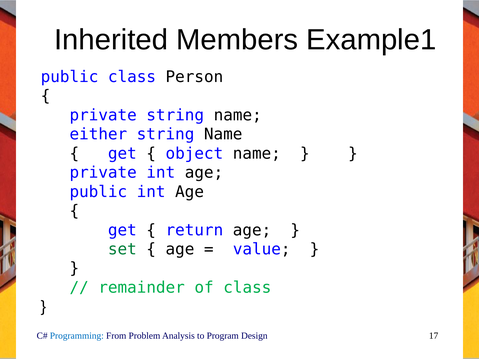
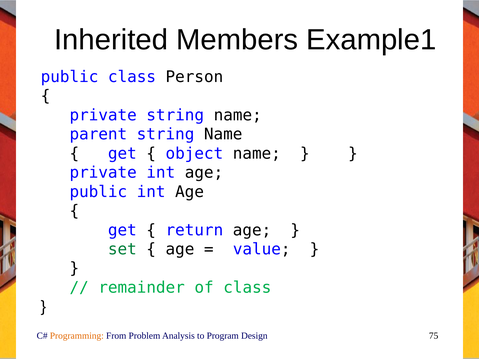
either: either -> parent (98, 134)
Programming colour: blue -> orange (77, 336)
17: 17 -> 75 (434, 336)
